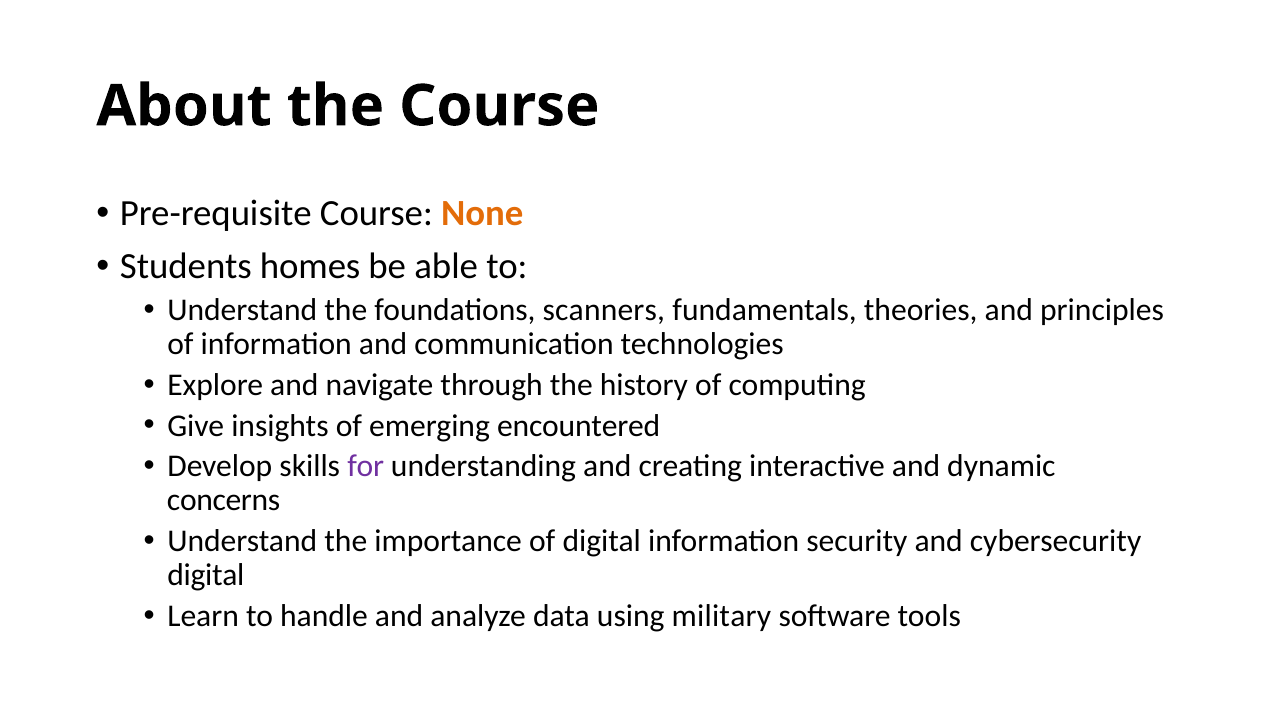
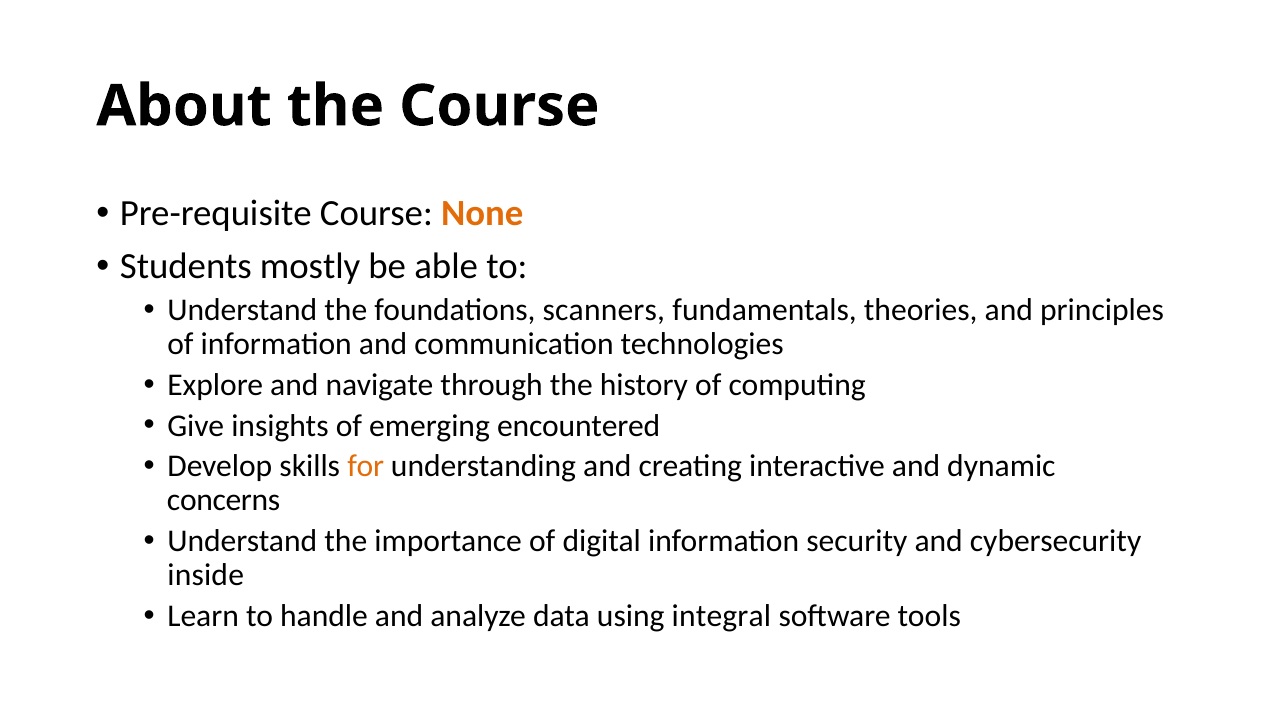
homes: homes -> mostly (310, 266)
for colour: purple -> orange (366, 466)
digital: digital -> inside (206, 575)
military: military -> integral (721, 615)
